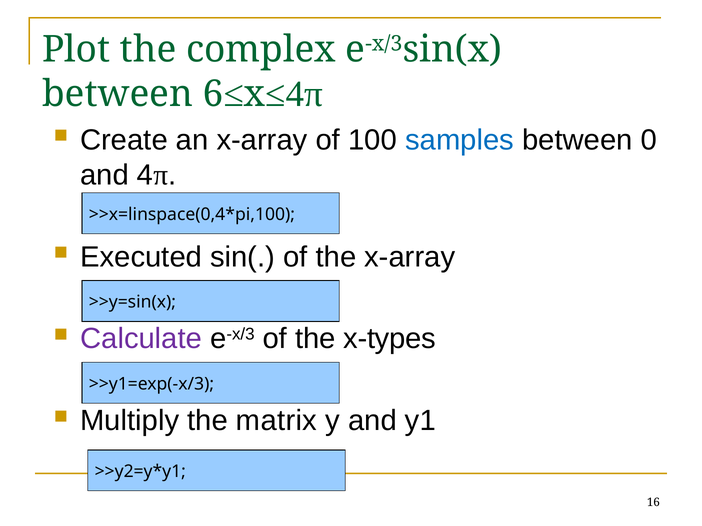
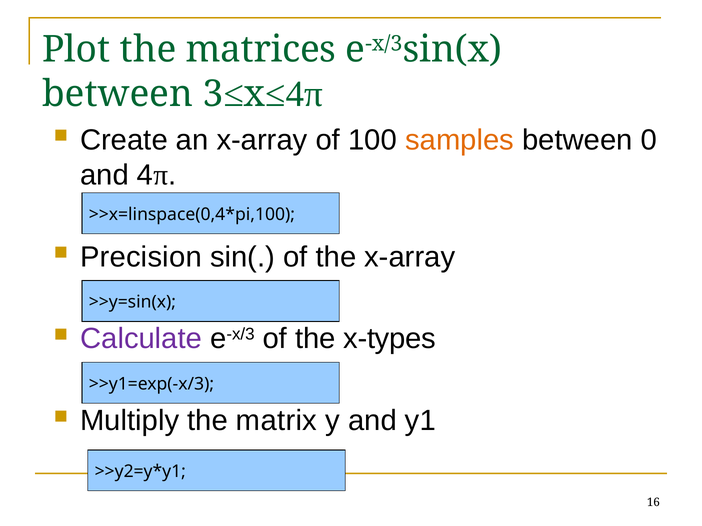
complex: complex -> matrices (261, 50)
6: 6 -> 3 (213, 94)
samples colour: blue -> orange (460, 140)
Executed: Executed -> Precision (141, 257)
